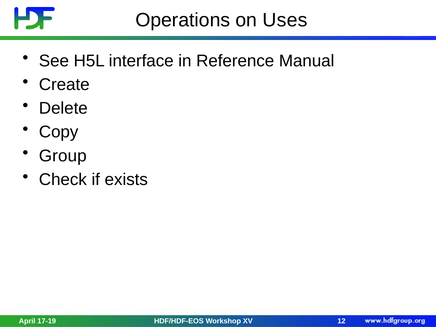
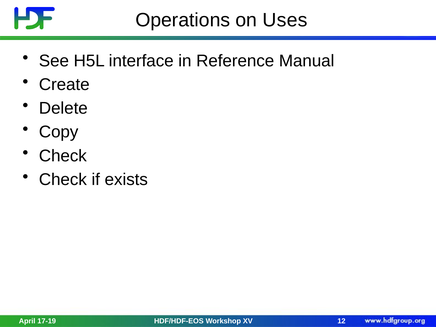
Group: Group -> Check (63, 156)
